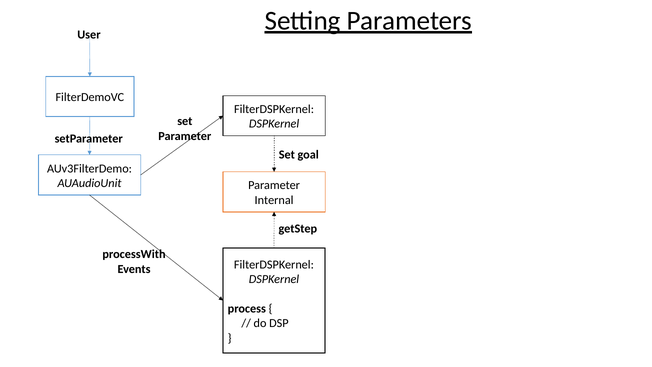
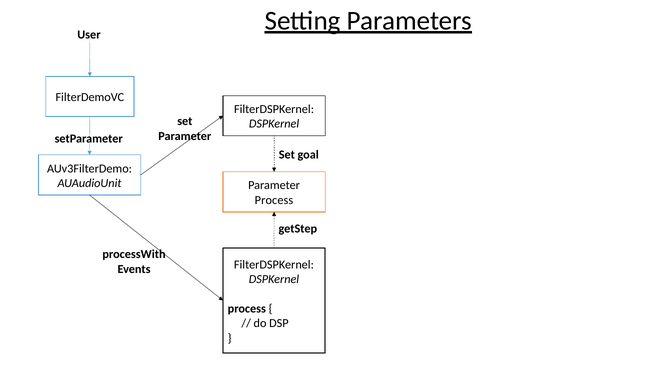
Internal: Internal -> Process (274, 200)
